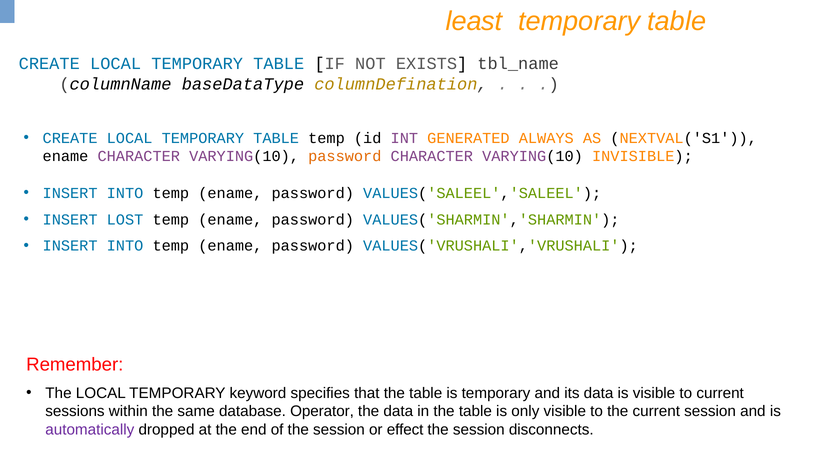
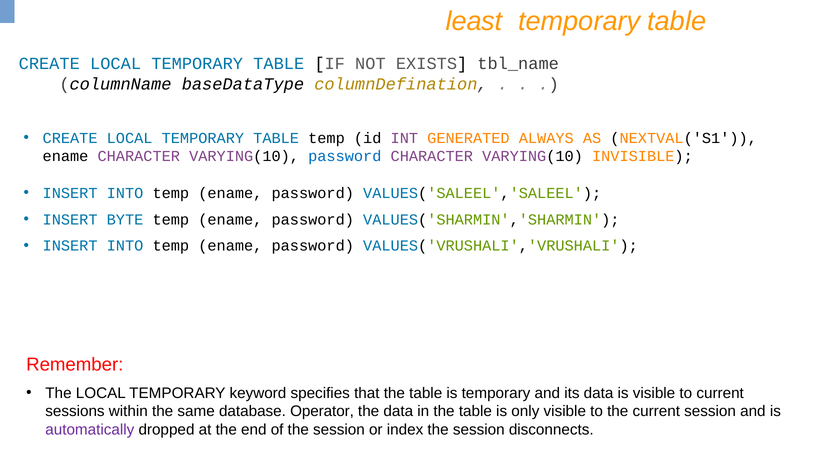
password colour: orange -> blue (345, 156)
LOST: LOST -> BYTE (125, 219)
effect: effect -> index (405, 429)
